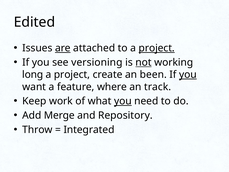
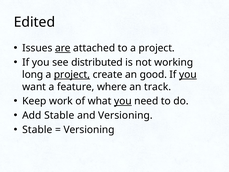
project underline: present -> none (157, 48)
versioning: versioning -> distributed (97, 62)
not underline: present -> none (143, 62)
project underline: none -> present (72, 75)
been: been -> good (153, 75)
Add Merge: Merge -> Stable (59, 115)
and Repository: Repository -> Versioning (125, 115)
Throw: Throw -> Stable (37, 129)
Integrated: Integrated -> Versioning (89, 129)
